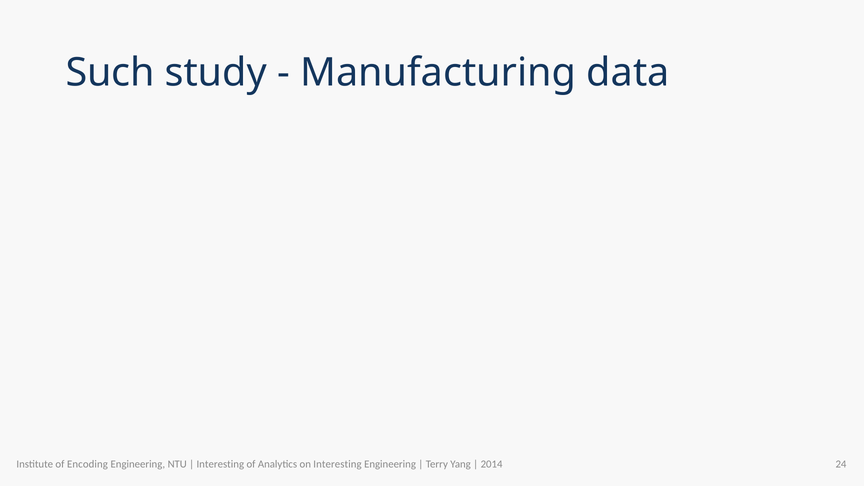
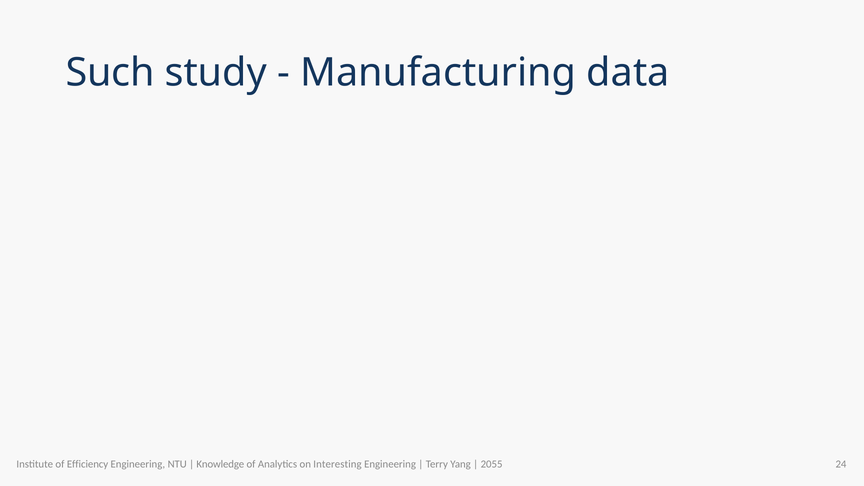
Encoding: Encoding -> Efficiency (88, 464)
Interesting: Interesting -> Knowledge (220, 464)
2014: 2014 -> 2055 (492, 464)
